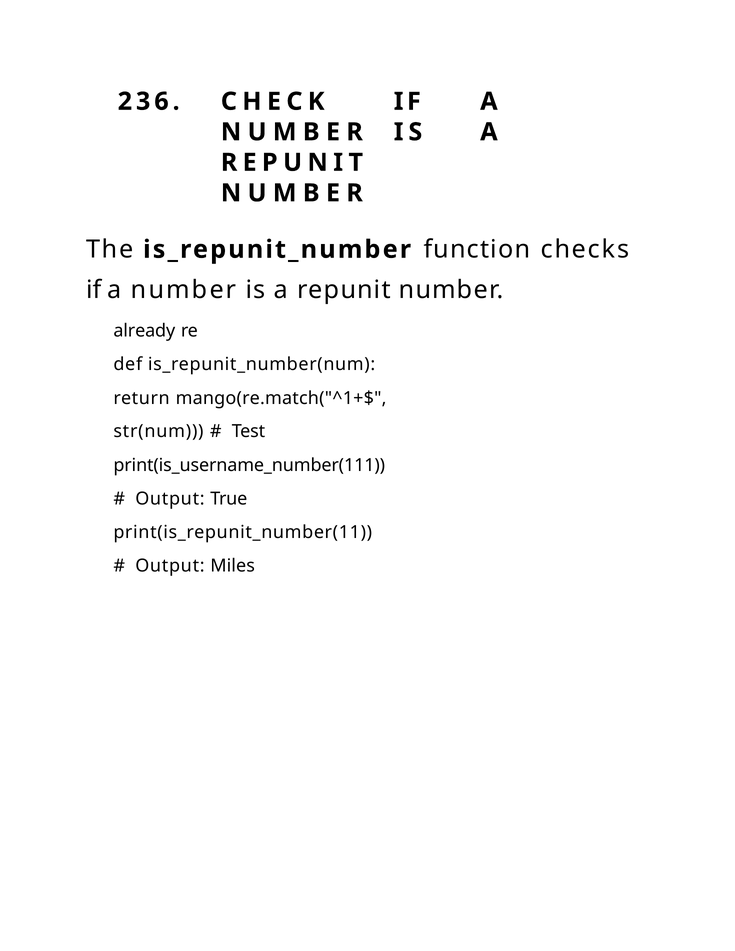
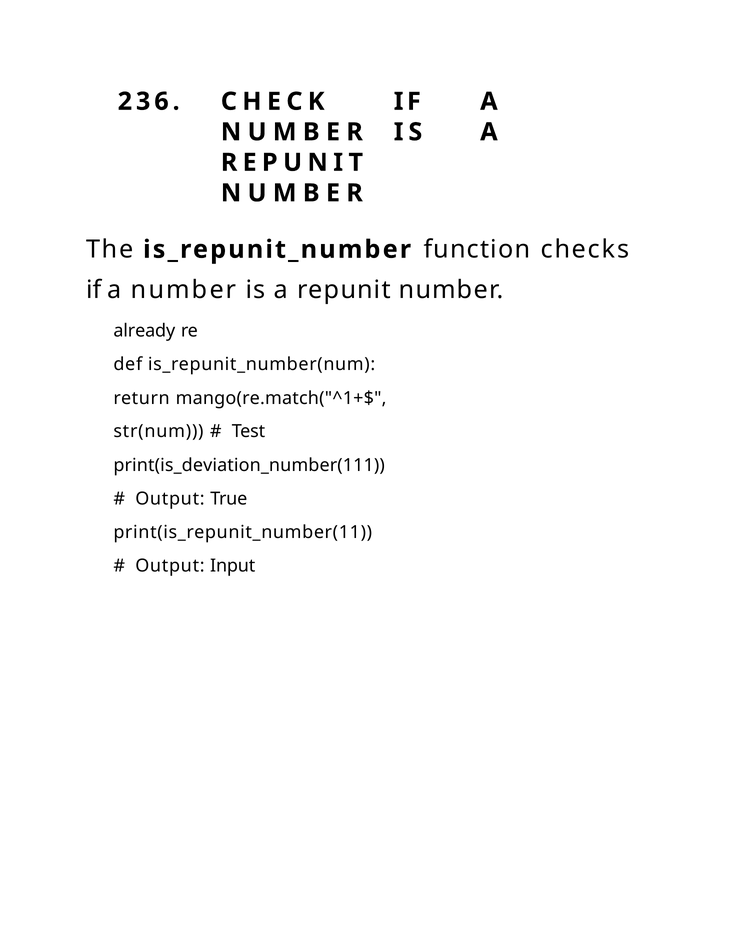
print(is_username_number(111: print(is_username_number(111 -> print(is_deviation_number(111 (249, 466)
Miles: Miles -> Input (233, 566)
